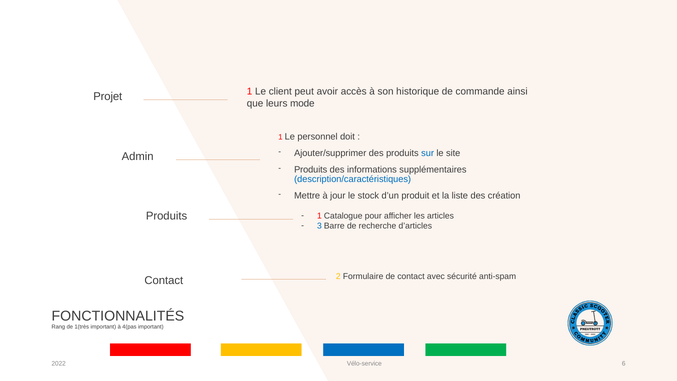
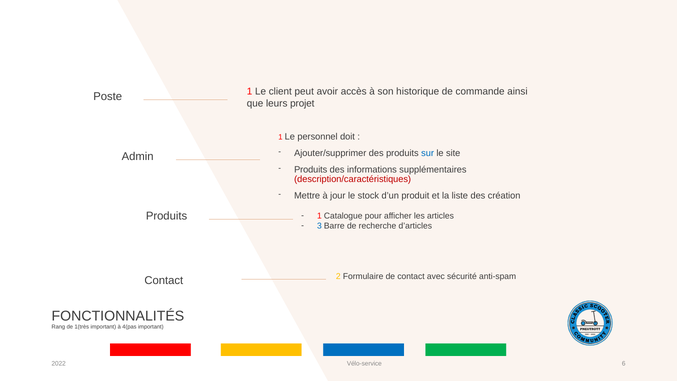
Projet: Projet -> Poste (108, 96)
mode: mode -> projet (302, 103)
description/caractéristiques colour: blue -> red (353, 179)
